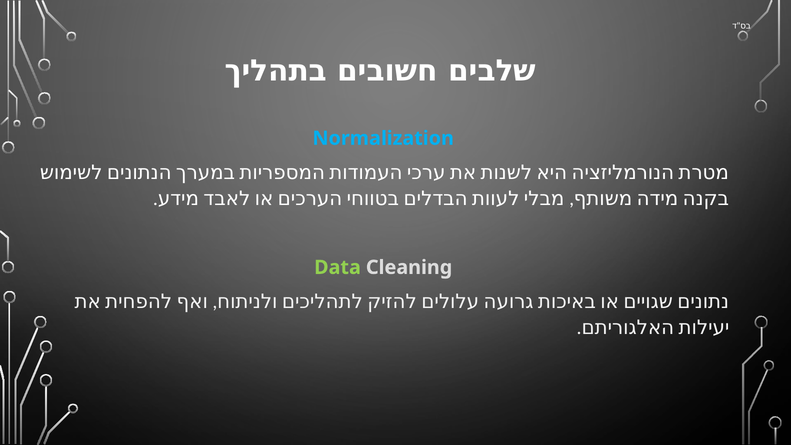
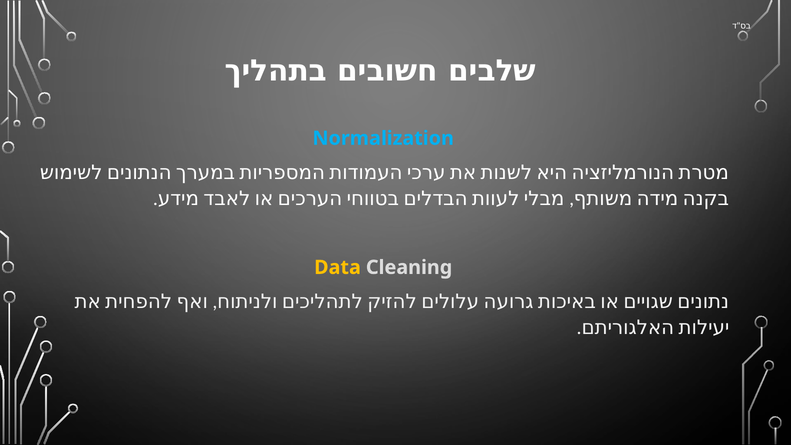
Data colour: light green -> yellow (337, 267)
